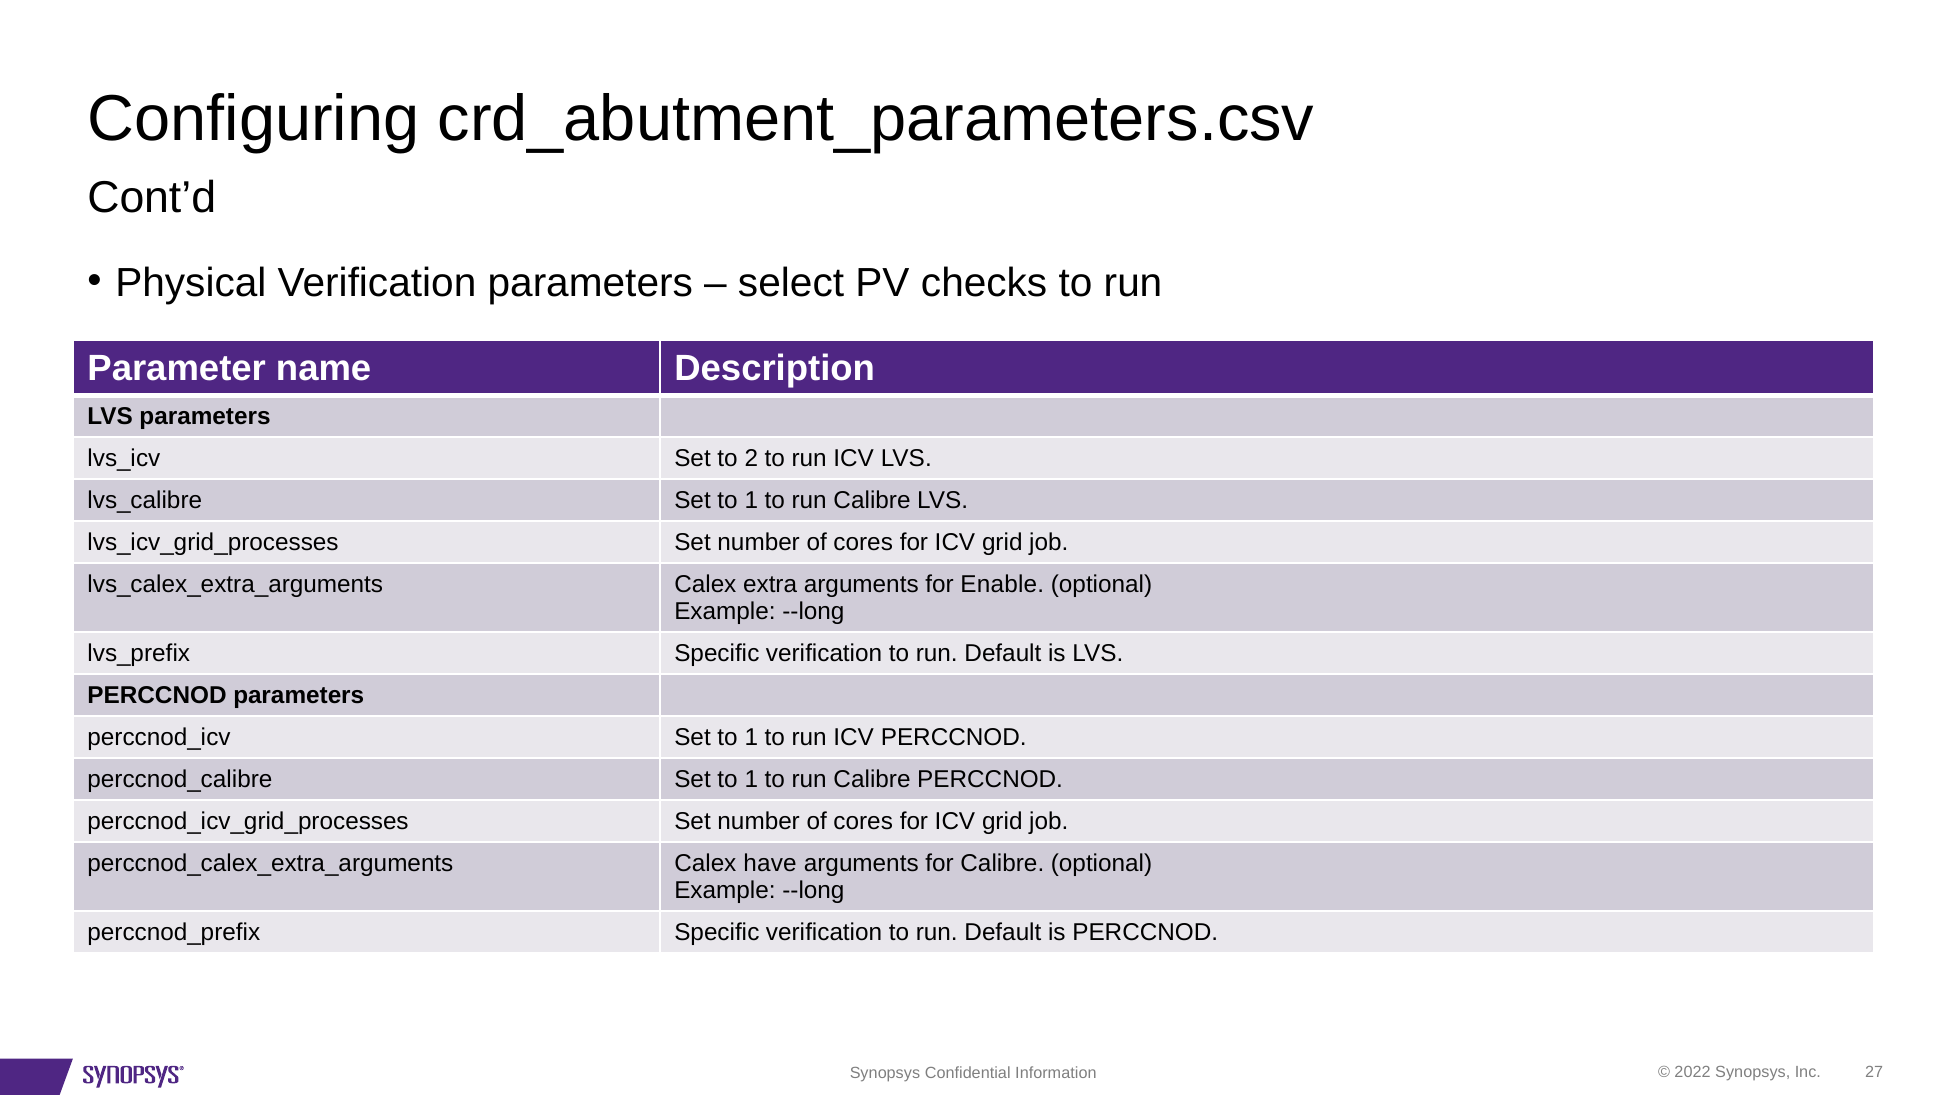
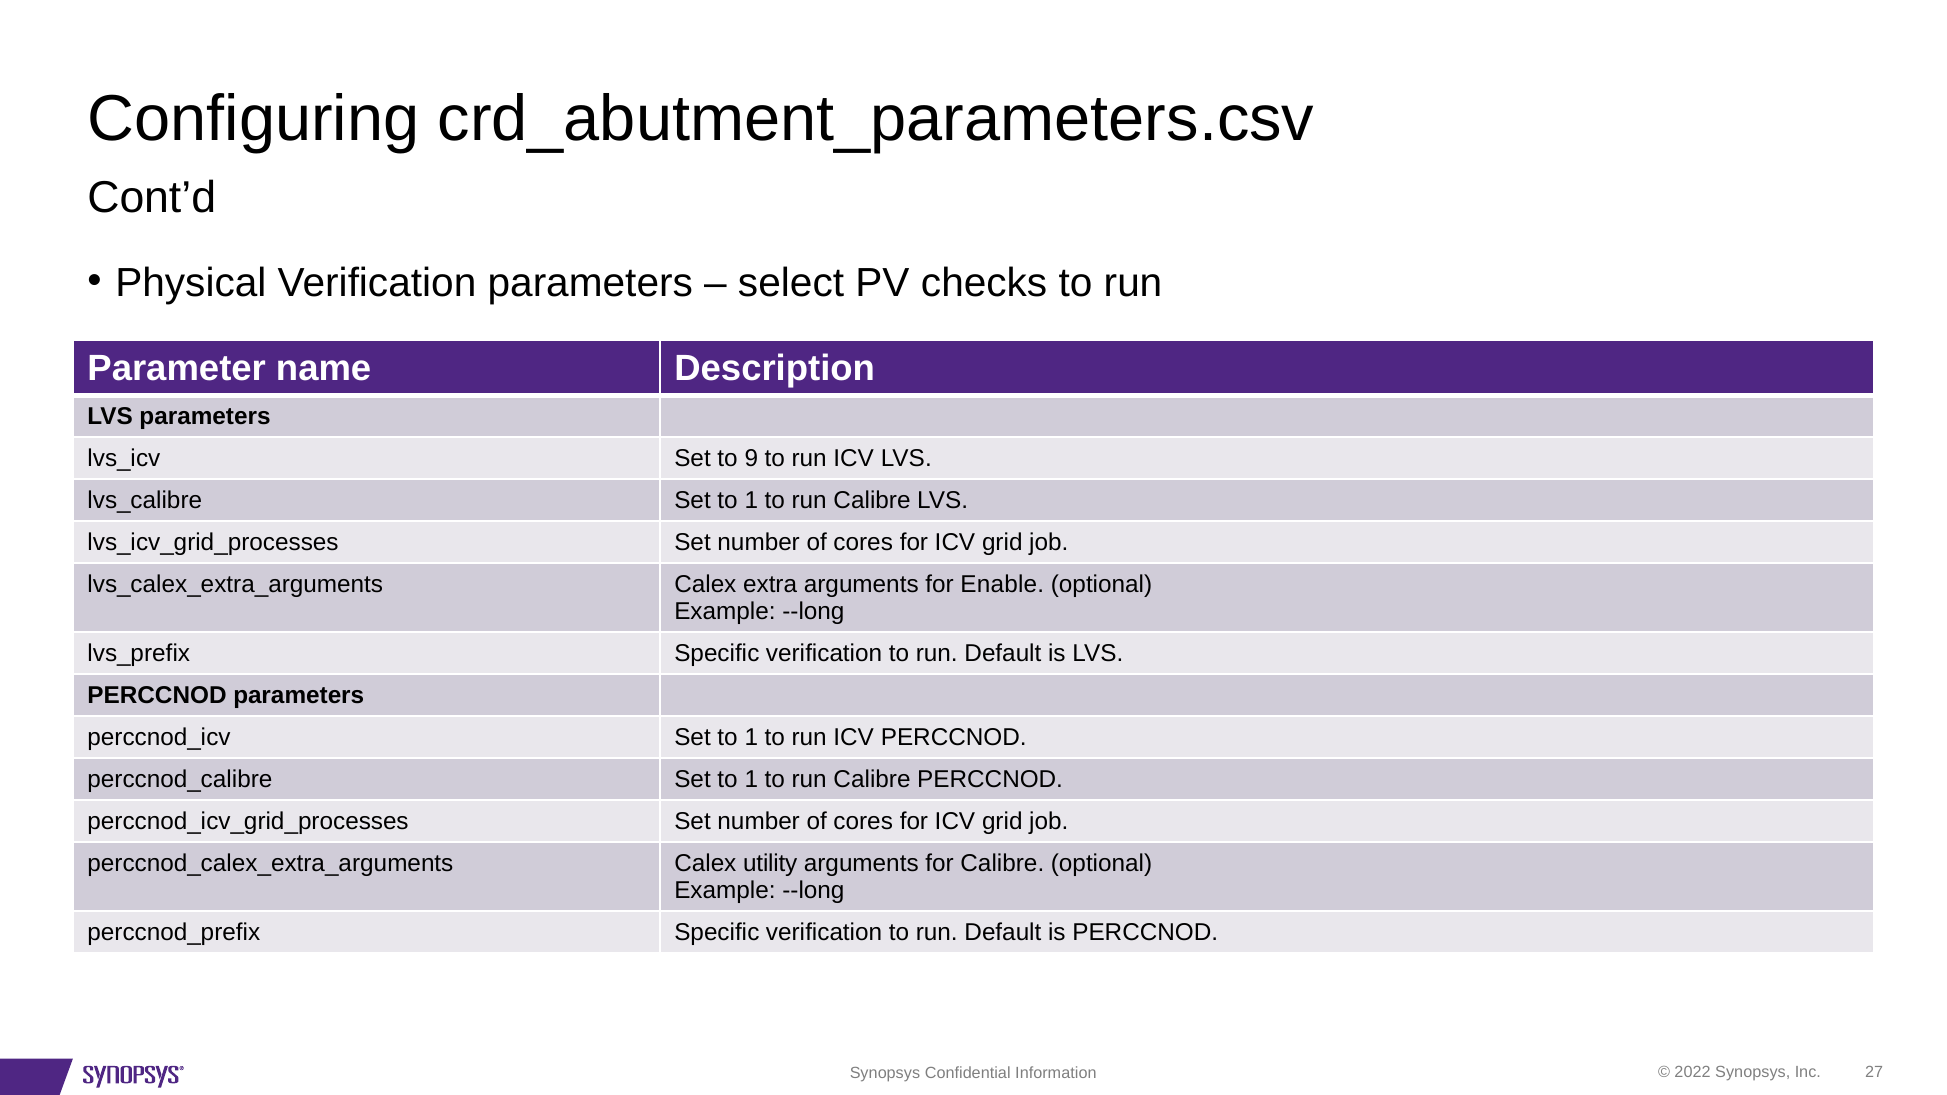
2: 2 -> 9 (751, 459)
have: have -> utility (770, 863)
